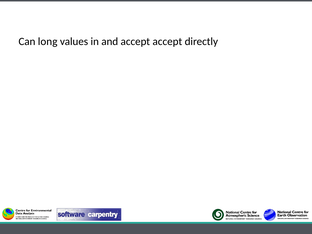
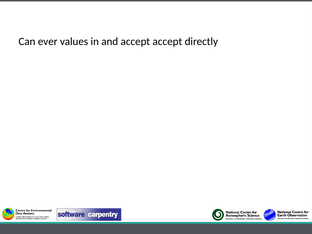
long: long -> ever (48, 41)
